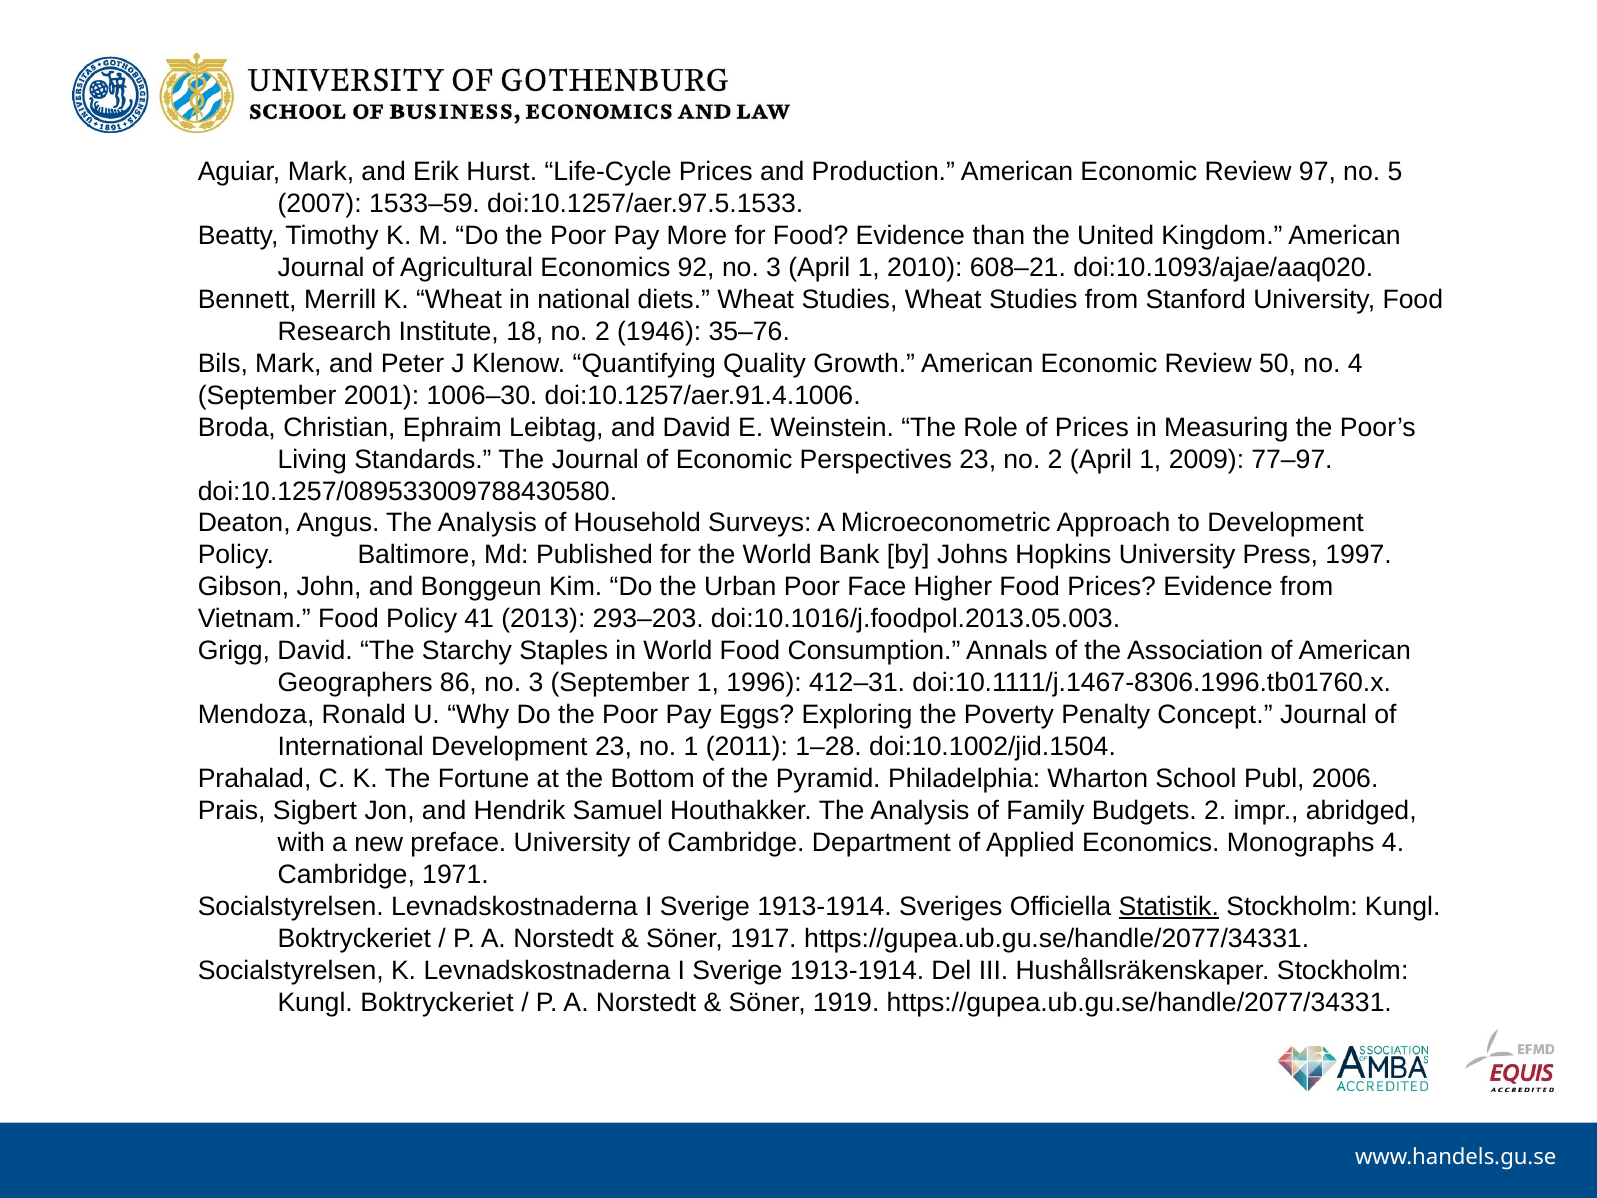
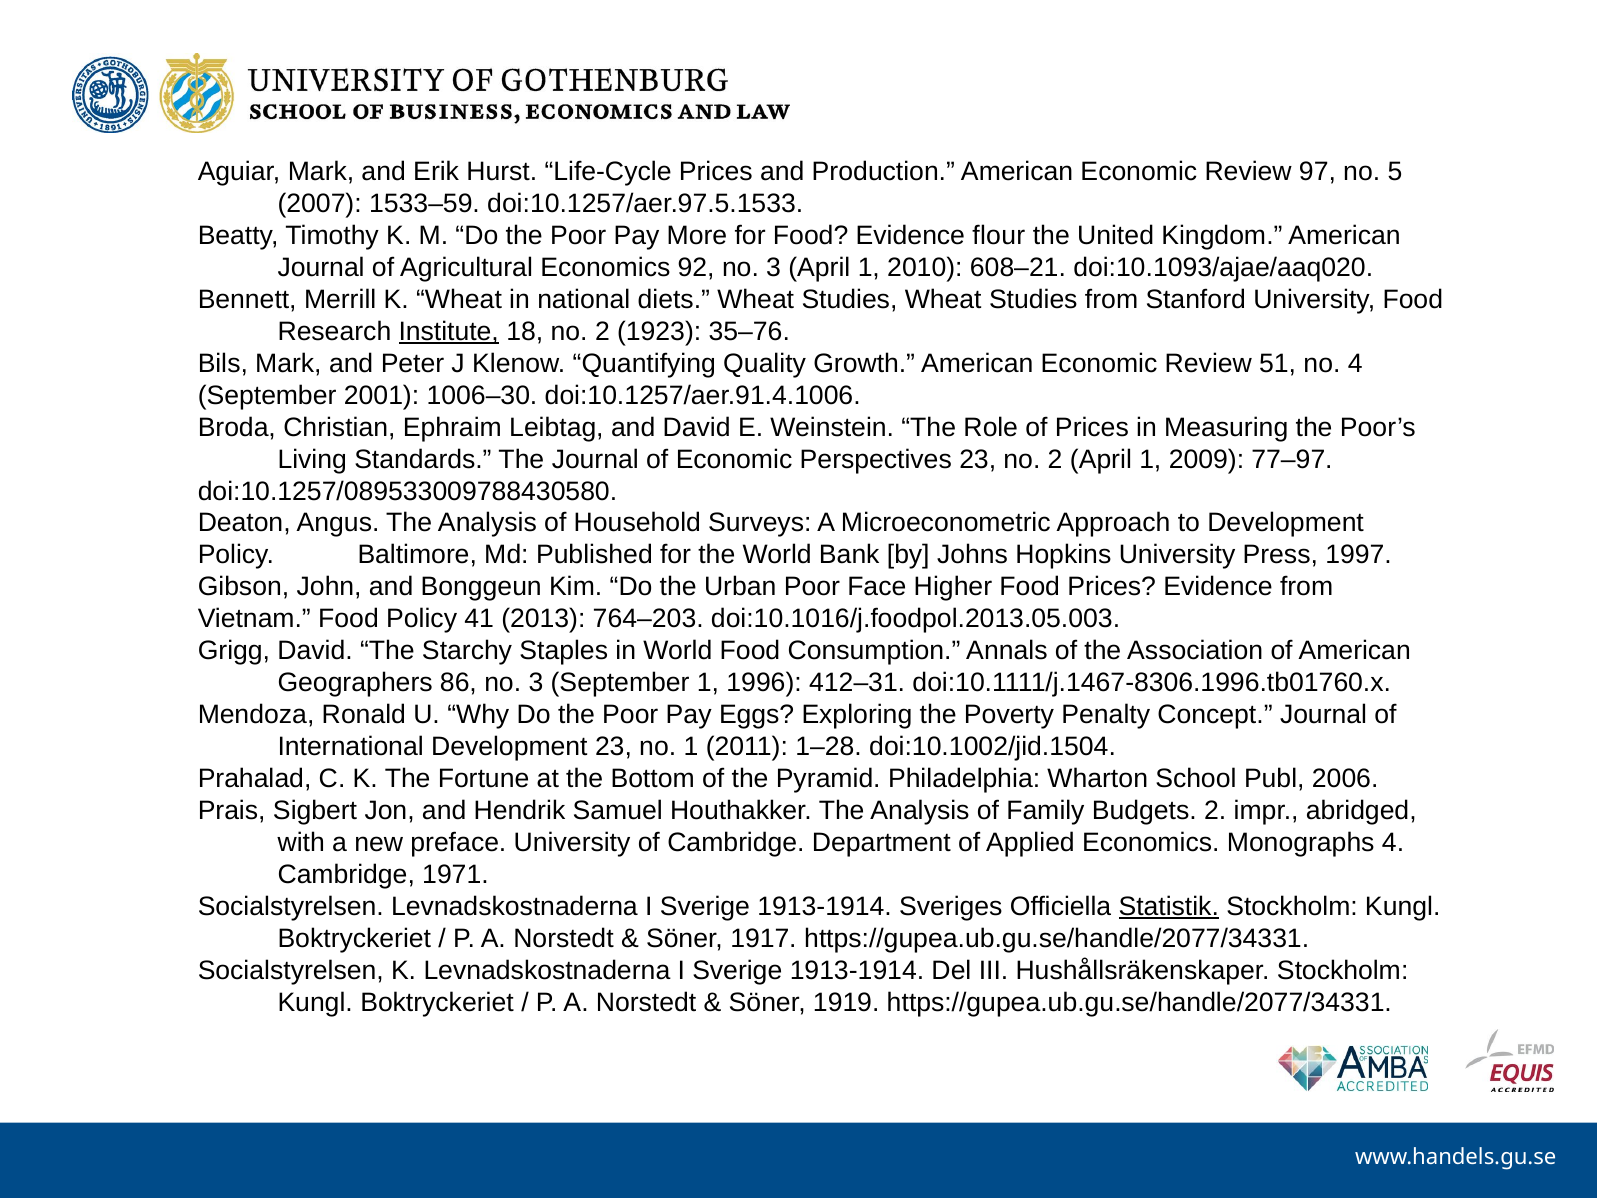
than: than -> flour (999, 236)
Institute underline: none -> present (449, 331)
1946: 1946 -> 1923 (659, 331)
50: 50 -> 51 (1278, 363)
293–203: 293–203 -> 764–203 (648, 619)
